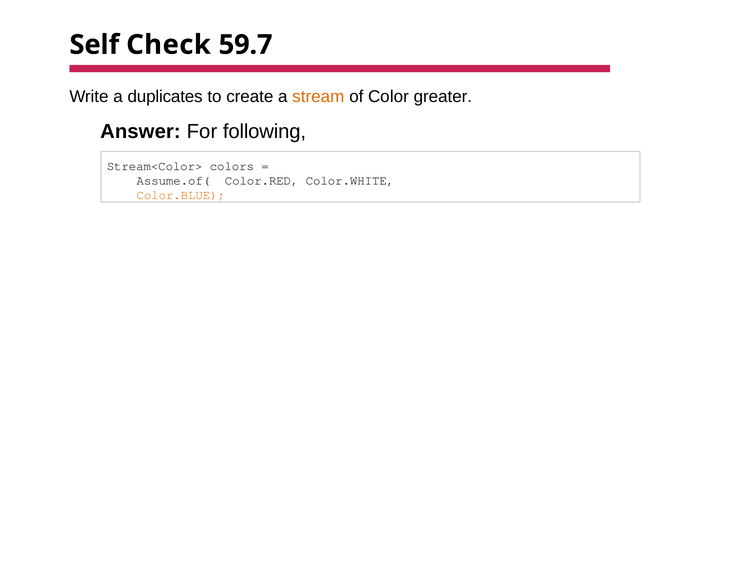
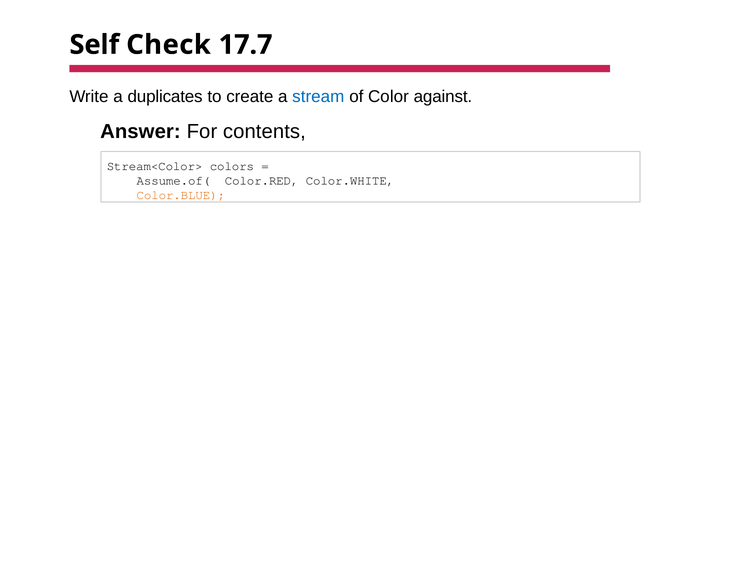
59.7: 59.7 -> 17.7 (246, 45)
stream colour: orange -> blue (318, 97)
greater: greater -> against (443, 97)
following: following -> contents (264, 131)
